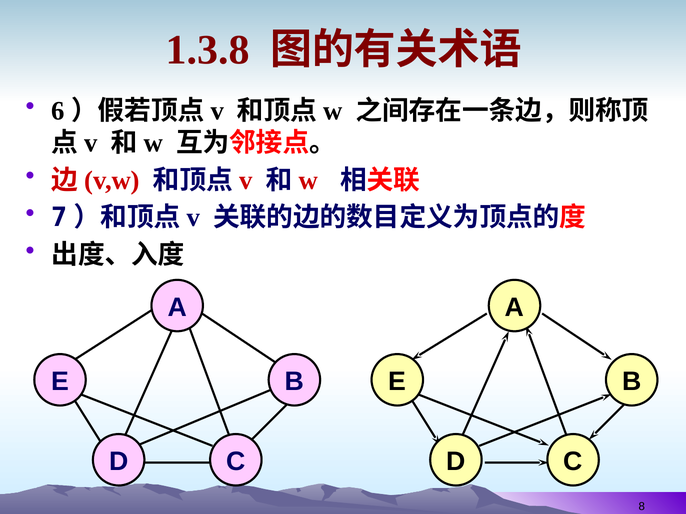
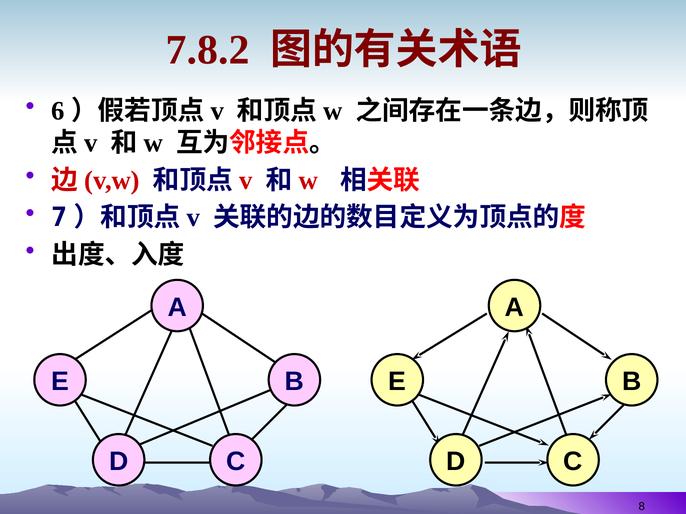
1.3.8: 1.3.8 -> 7.8.2 (208, 50)
